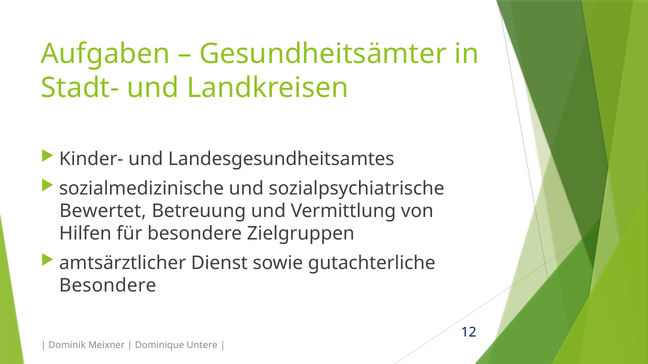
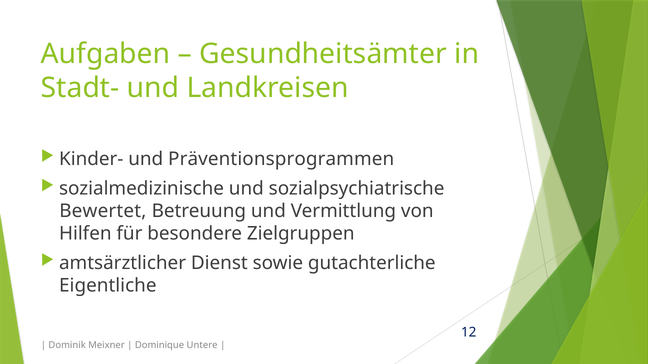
Landesgesundheitsamtes: Landesgesundheitsamtes -> Präventionsprogrammen (281, 159)
Besondere: Besondere -> Eigentliche (108, 286)
